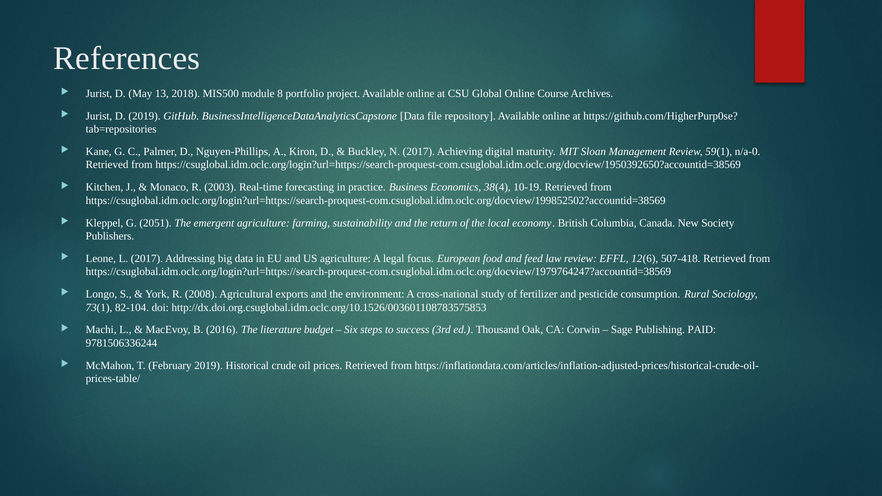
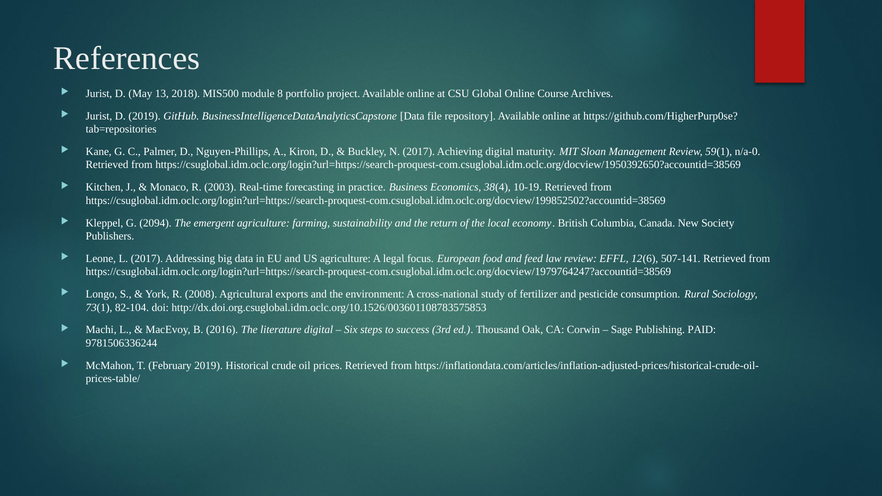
2051: 2051 -> 2094 (156, 223)
507-418: 507-418 -> 507-141 (681, 259)
literature budget: budget -> digital (319, 330)
